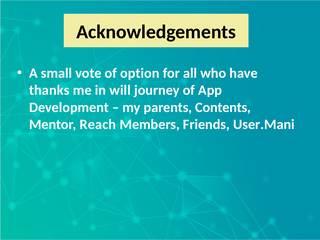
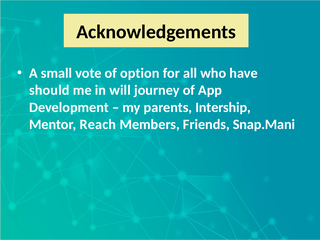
thanks: thanks -> should (49, 90)
Contents: Contents -> Intership (223, 107)
User.Mani: User.Mani -> Snap.Mani (264, 124)
